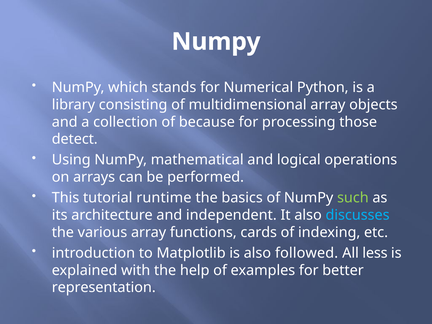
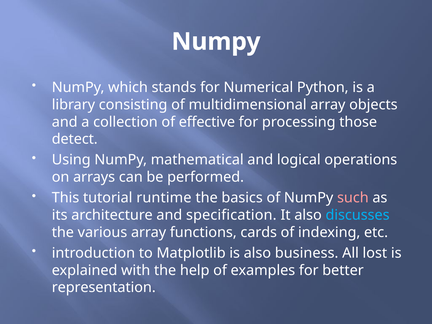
because: because -> effective (207, 122)
such colour: light green -> pink (353, 198)
independent: independent -> specification (231, 215)
followed: followed -> business (307, 253)
less: less -> lost (375, 253)
